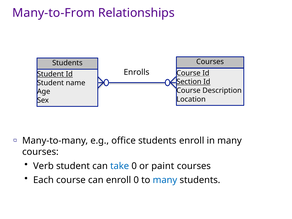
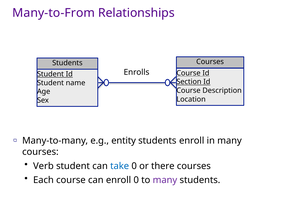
office: office -> entity (124, 141)
paint: paint -> there (163, 166)
many colour: blue -> purple (165, 180)
